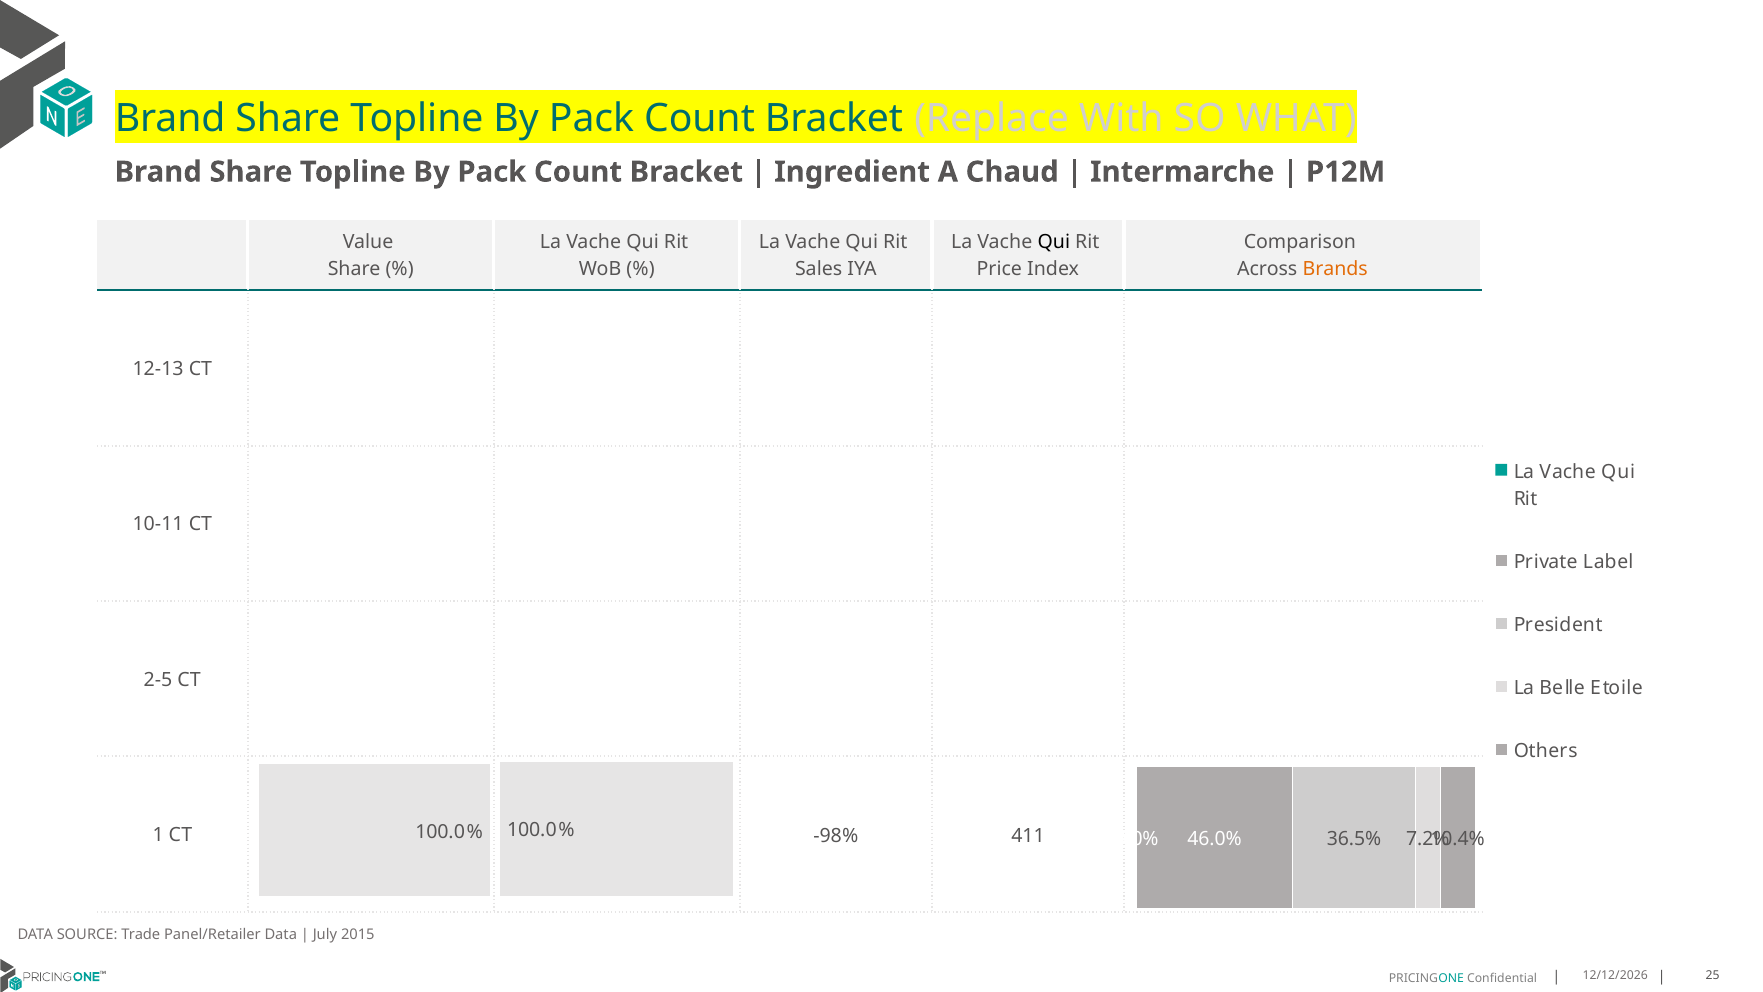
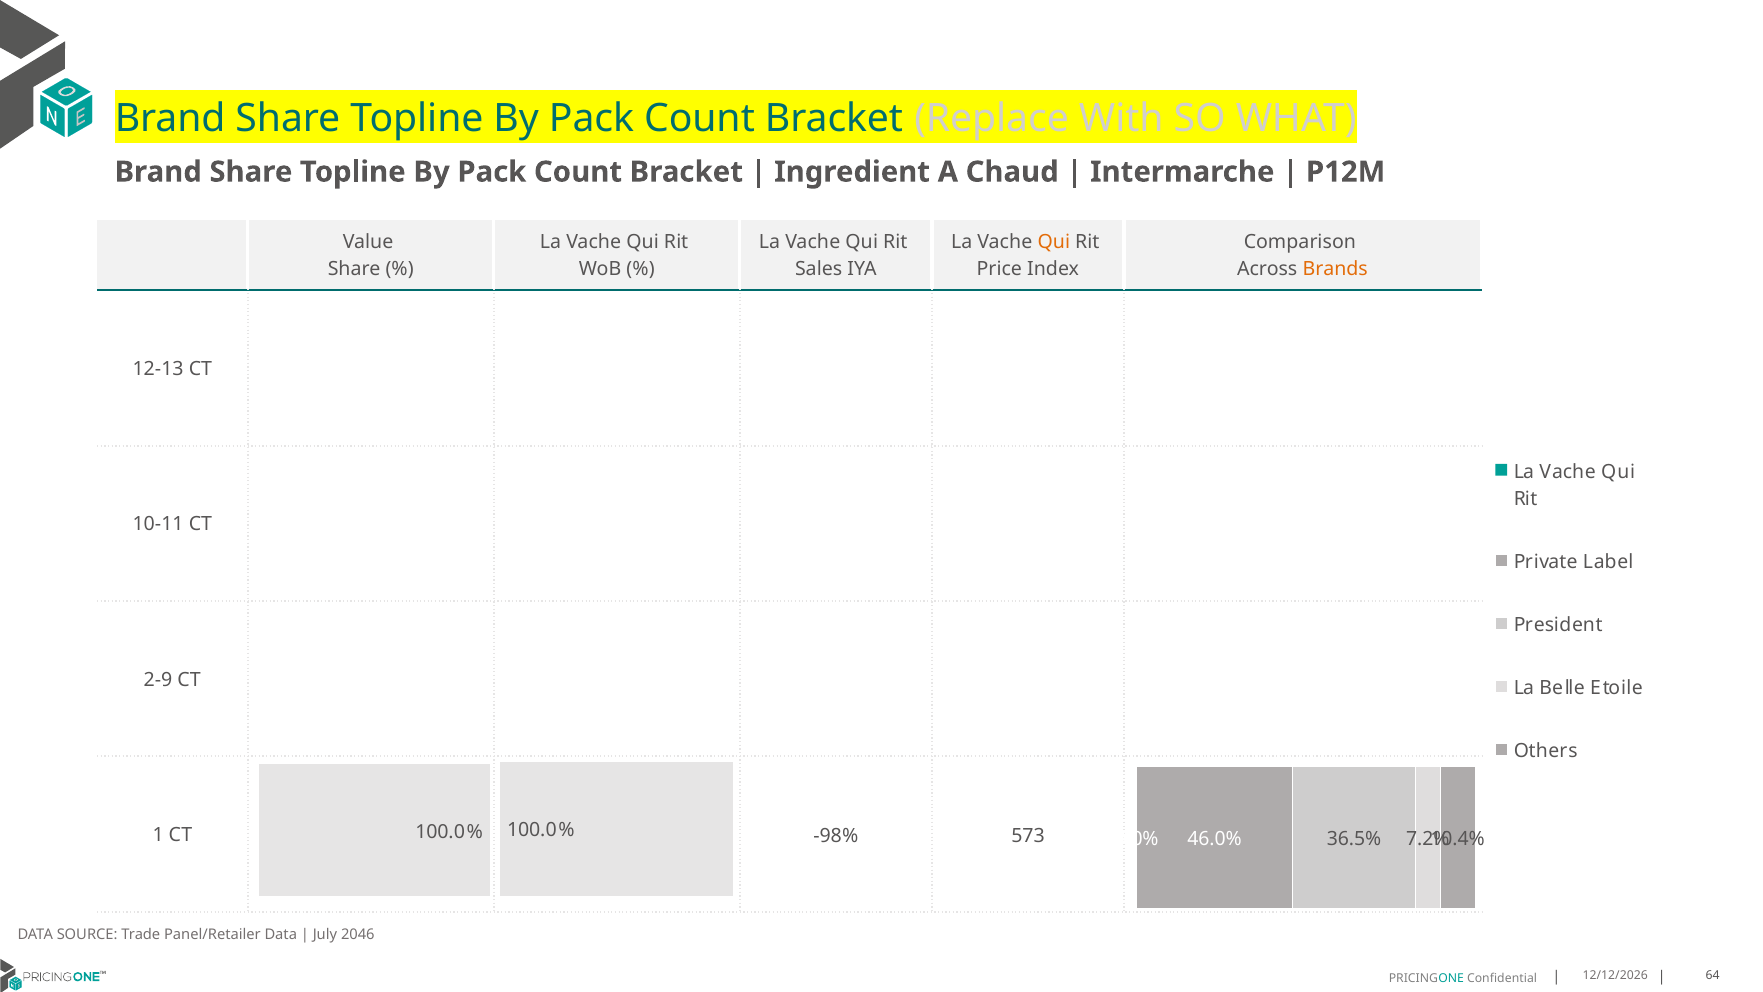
Qui colour: black -> orange (1054, 242)
2-5: 2-5 -> 2-9 (158, 680)
411: 411 -> 573 (1028, 836)
2015: 2015 -> 2046 (358, 934)
25: 25 -> 64 (1713, 975)
